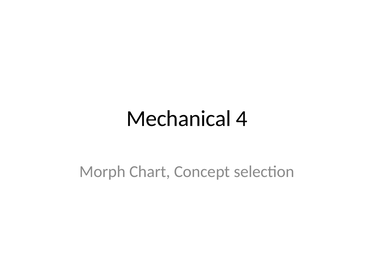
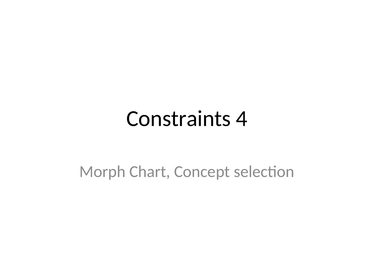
Mechanical: Mechanical -> Constraints (179, 119)
